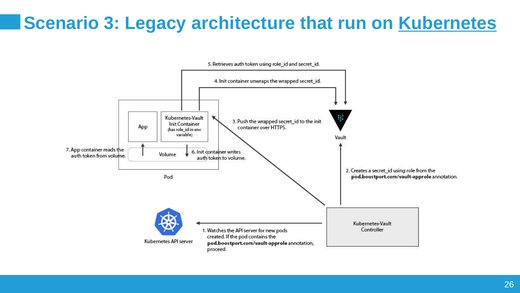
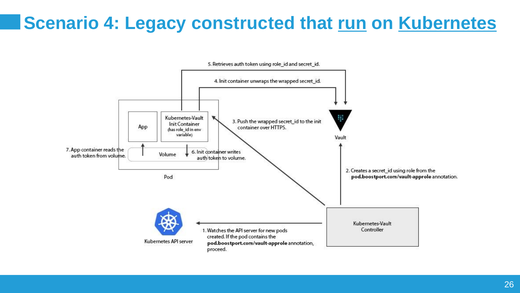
3: 3 -> 4 (112, 23)
architecture: architecture -> constructed (243, 23)
run underline: none -> present (352, 23)
